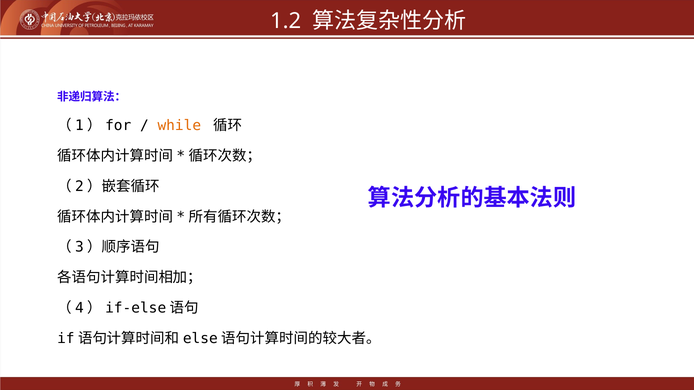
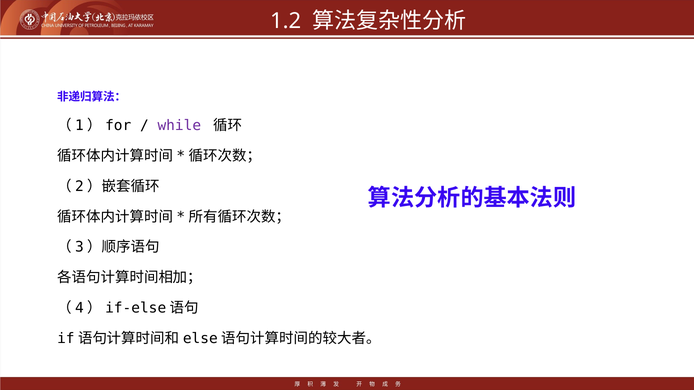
while colour: orange -> purple (179, 126)
